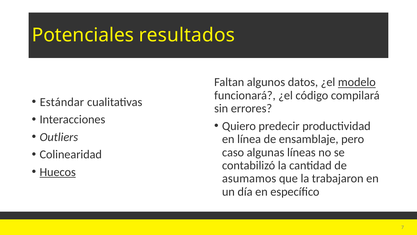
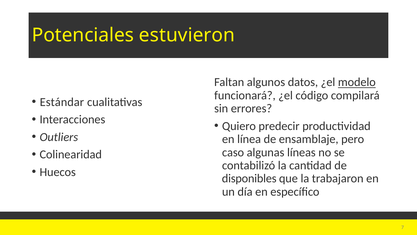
resultados: resultados -> estuvieron (187, 35)
Huecos underline: present -> none (58, 172)
asumamos: asumamos -> disponibles (249, 178)
